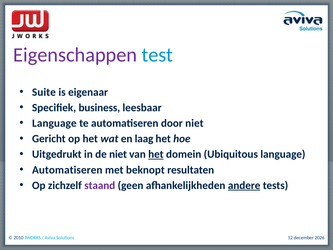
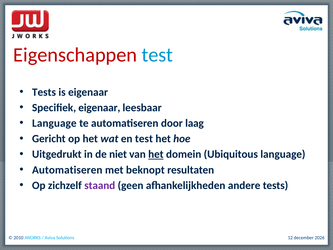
Eigenschappen colour: purple -> red (75, 55)
Suite: Suite -> Tests (44, 92)
Specifiek business: business -> eigenaar (99, 108)
door niet: niet -> laag (195, 123)
en laag: laag -> test (144, 139)
andere underline: present -> none (244, 185)
